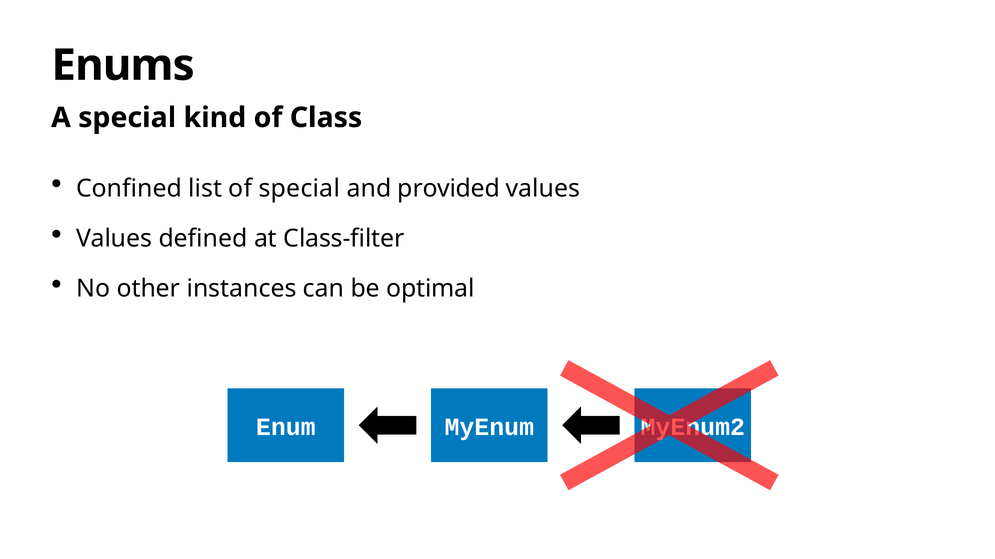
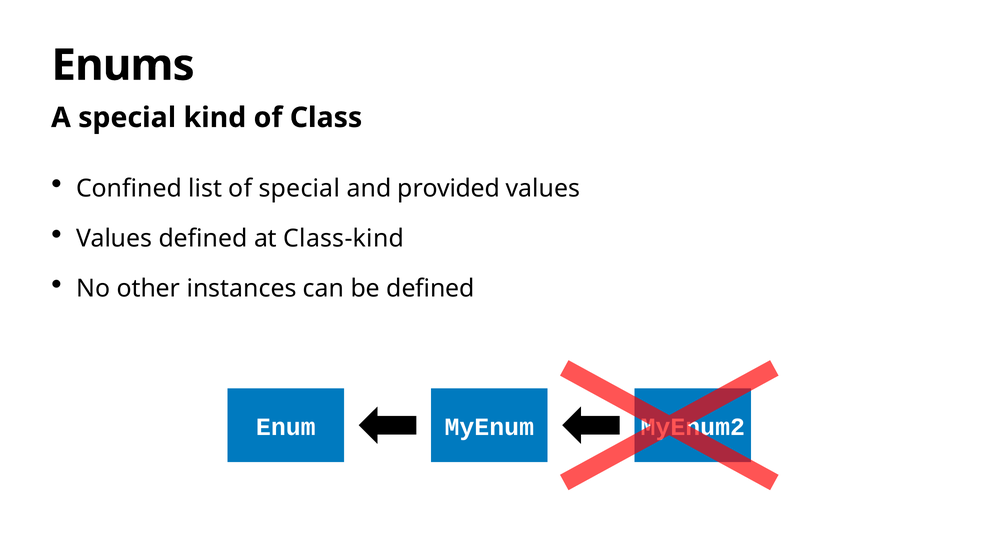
Class-filter: Class-filter -> Class-kind (344, 239)
be optimal: optimal -> defined (430, 289)
